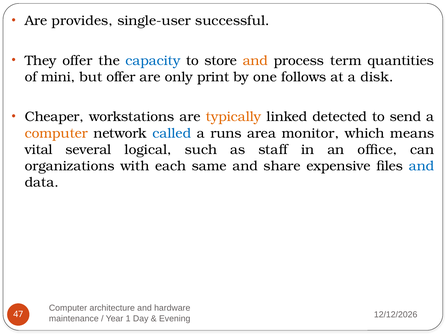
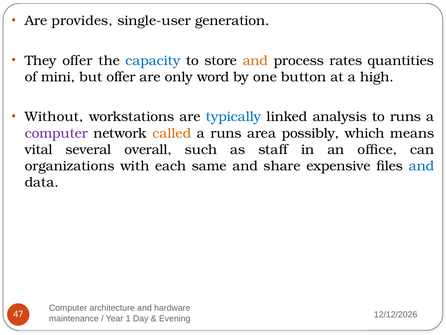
successful: successful -> generation (232, 21)
term: term -> rates (346, 60)
print: print -> word (213, 77)
follows: follows -> button (304, 77)
disk: disk -> high (377, 77)
Cheaper: Cheaper -> Without (54, 117)
typically colour: orange -> blue (234, 117)
detected: detected -> analysis (340, 117)
to send: send -> runs (406, 117)
computer colour: orange -> purple (56, 133)
called colour: blue -> orange (172, 133)
monitor: monitor -> possibly (311, 133)
logical: logical -> overall (148, 149)
